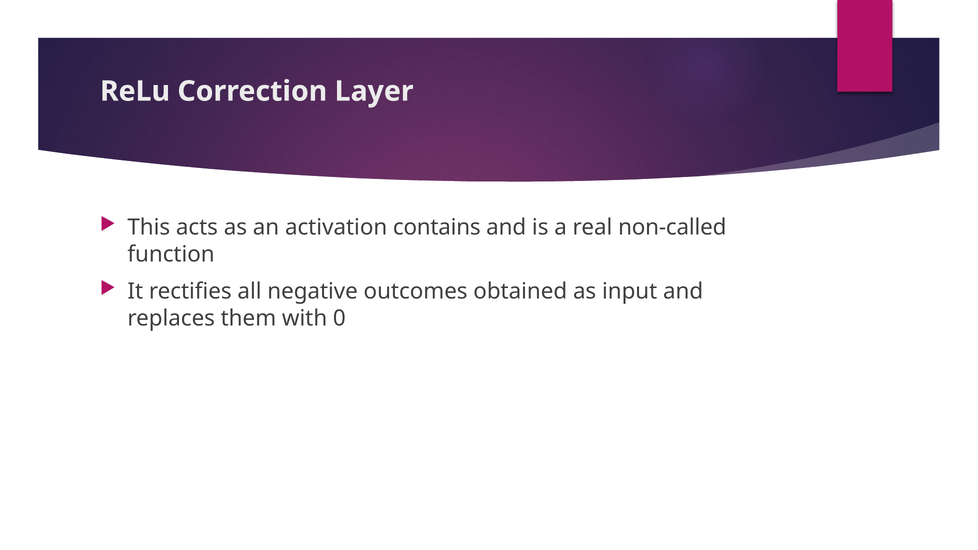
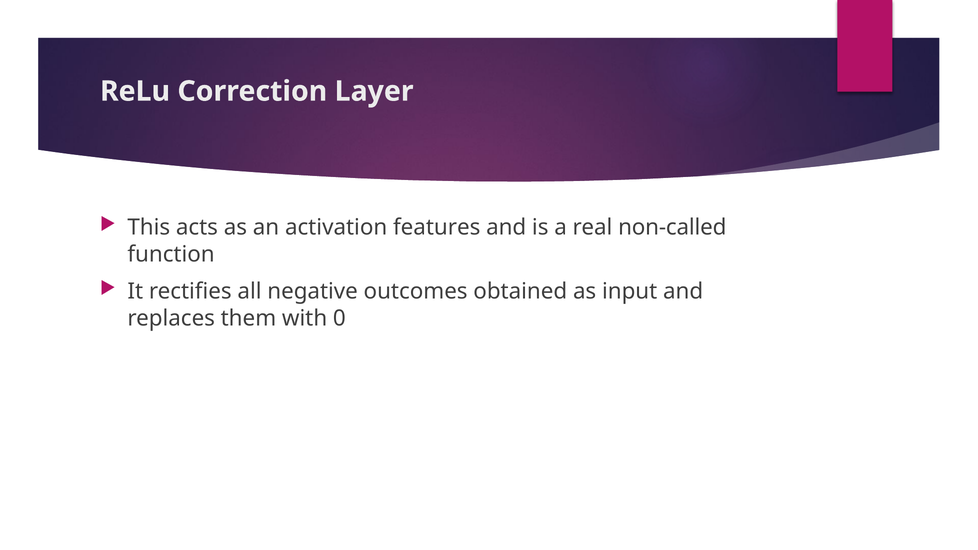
contains: contains -> features (437, 227)
